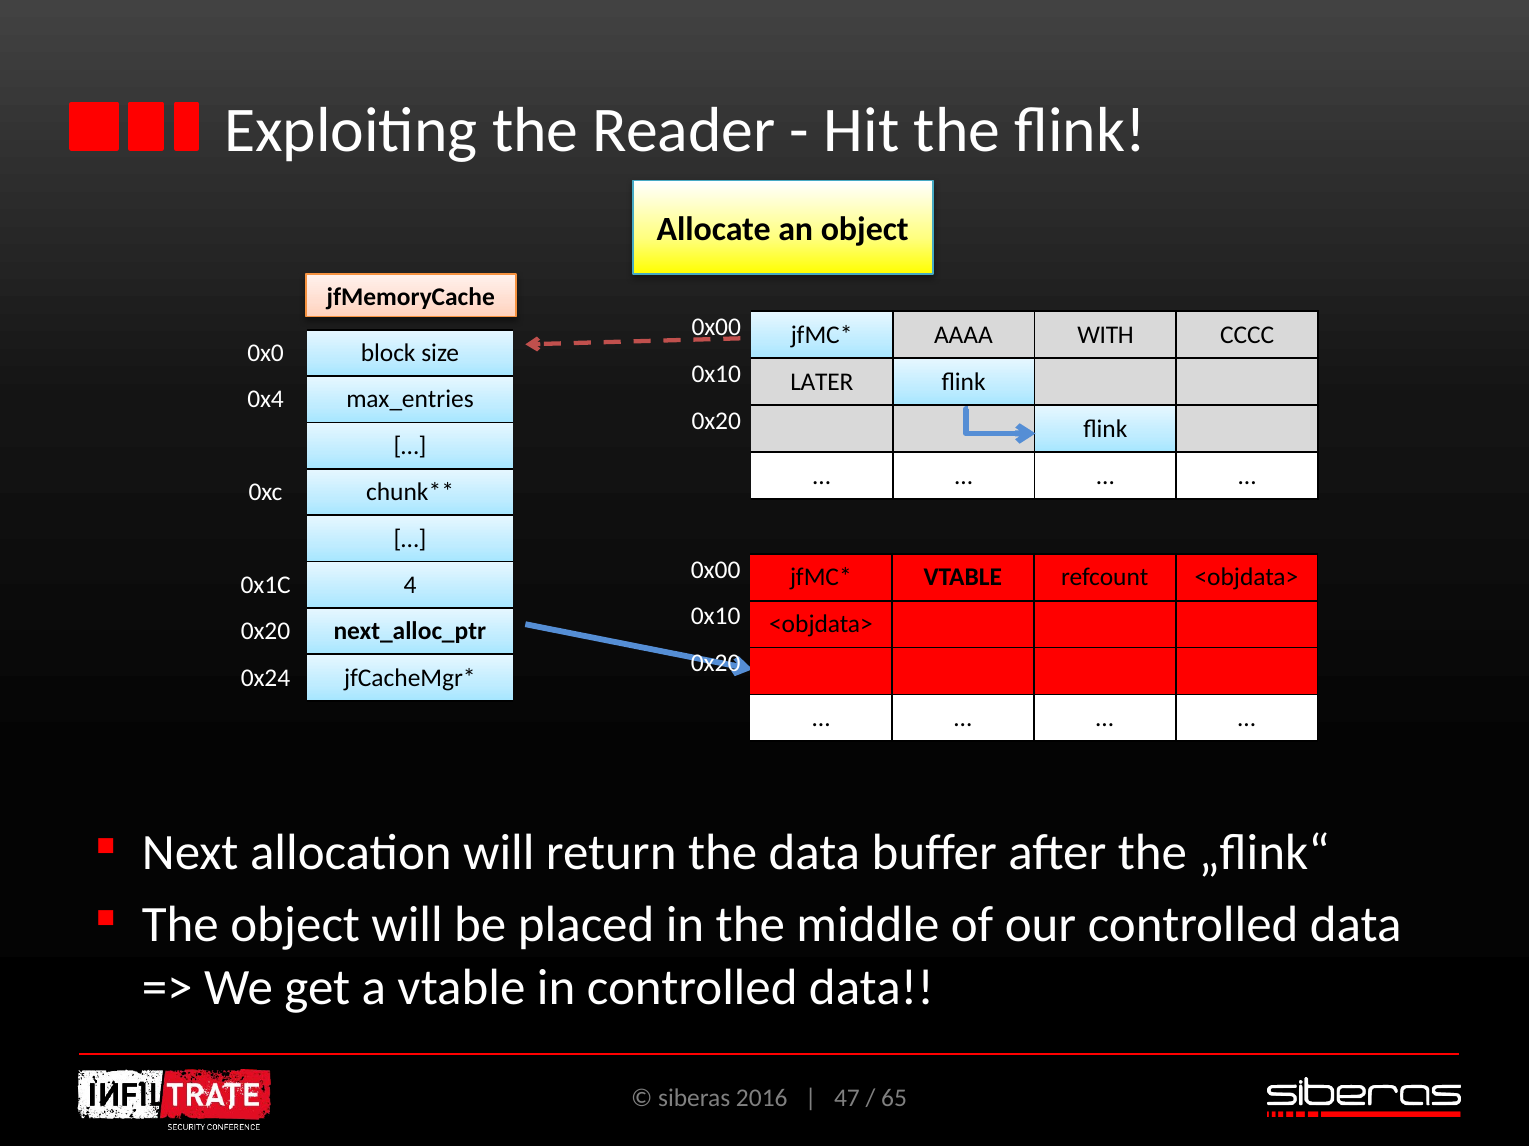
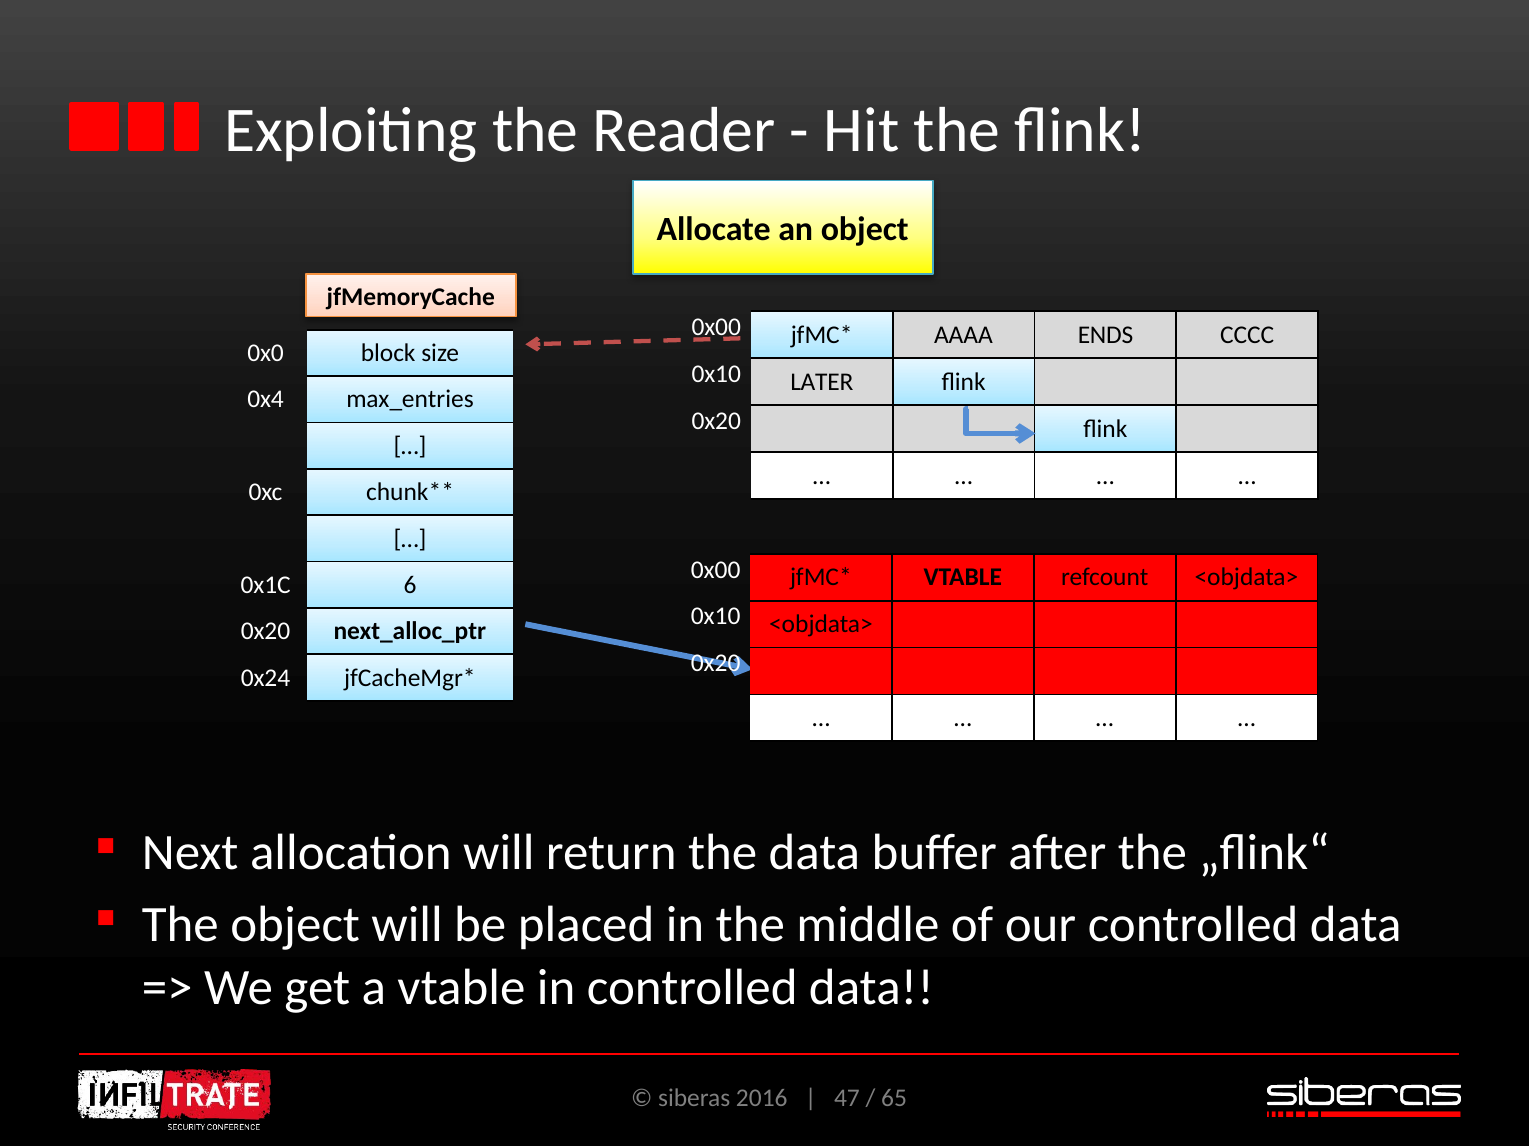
WITH: WITH -> ENDS (1106, 335)
4: 4 -> 6 (410, 585)
